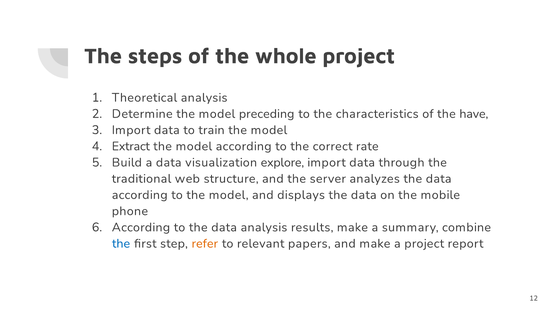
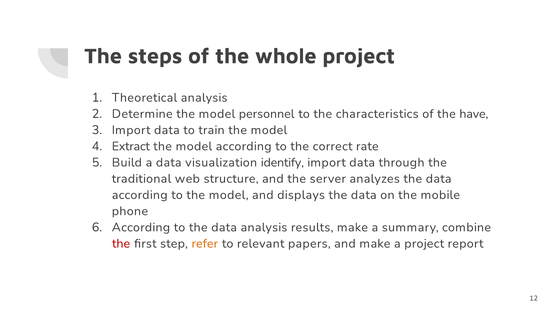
preceding: preceding -> personnel (267, 114)
explore: explore -> identify (282, 162)
the colour: blue -> red (121, 243)
